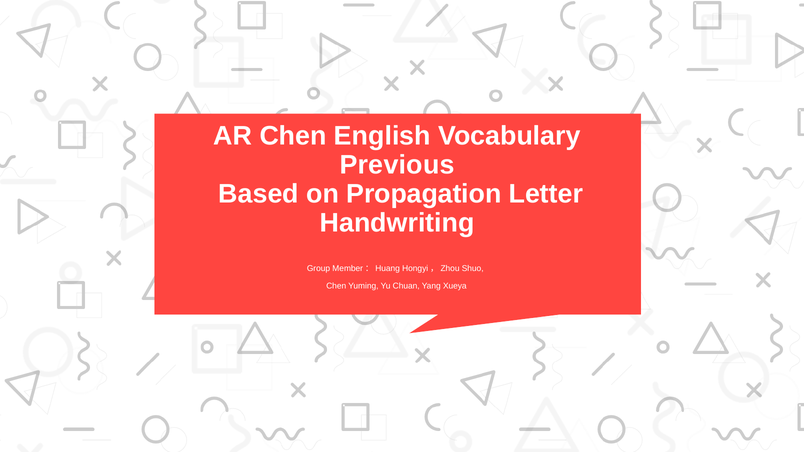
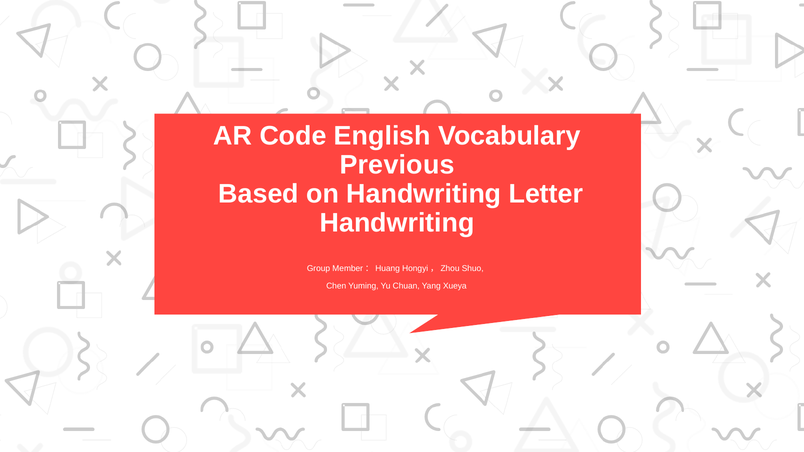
AR Chen: Chen -> Code (293, 136)
on Propagation: Propagation -> Handwriting (424, 194)
